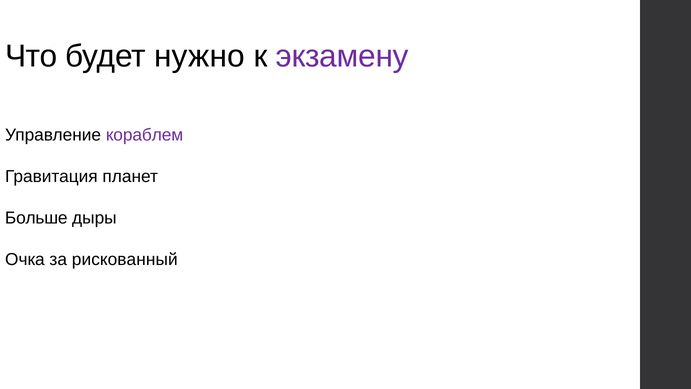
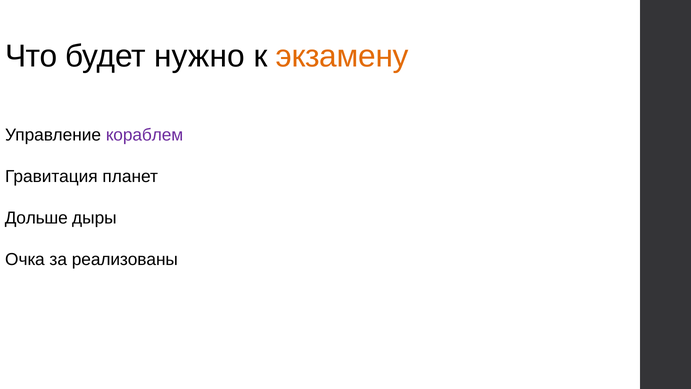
экзамену colour: purple -> orange (342, 56)
Больше: Больше -> Дольше (36, 218)
рискованный: рискованный -> реализованы (125, 259)
